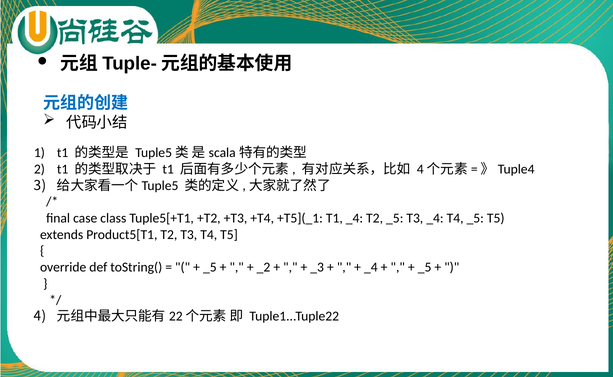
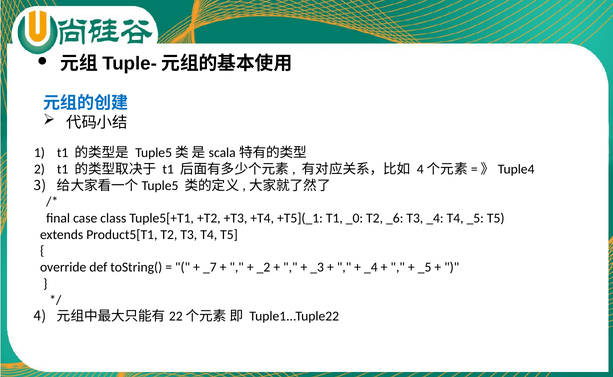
T1 _4: _4 -> _0 (354, 218)
T2 _5: _5 -> _6 (395, 218)
_5: _5 -> _7 (210, 267)
